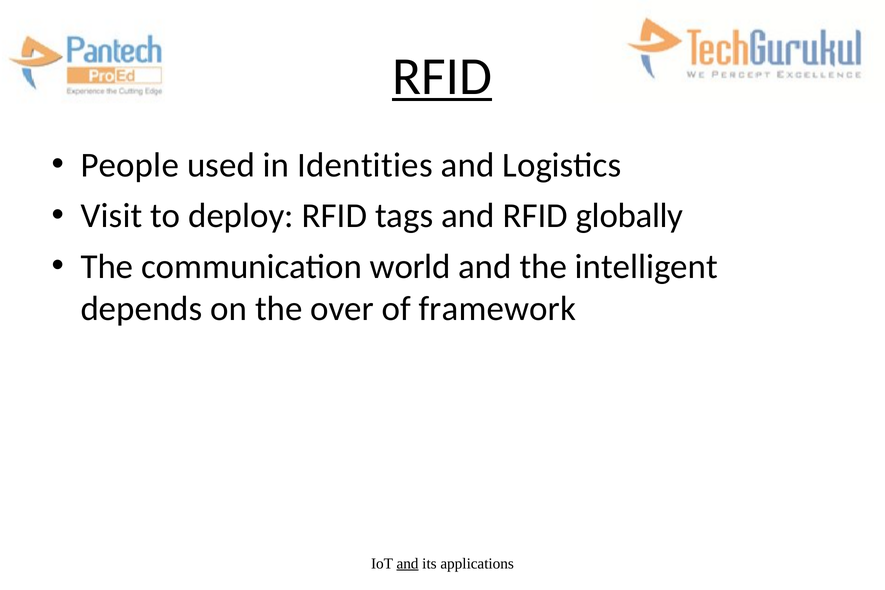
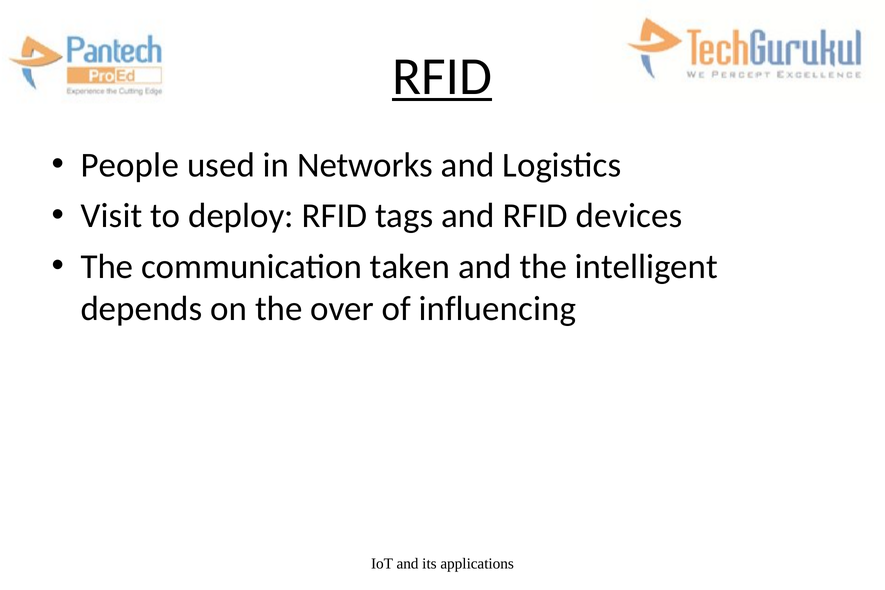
Identities: Identities -> Networks (365, 165)
globally: globally -> devices (629, 216)
world: world -> taken (410, 267)
framework: framework -> influencing (497, 308)
and underline: present -> none (408, 564)
